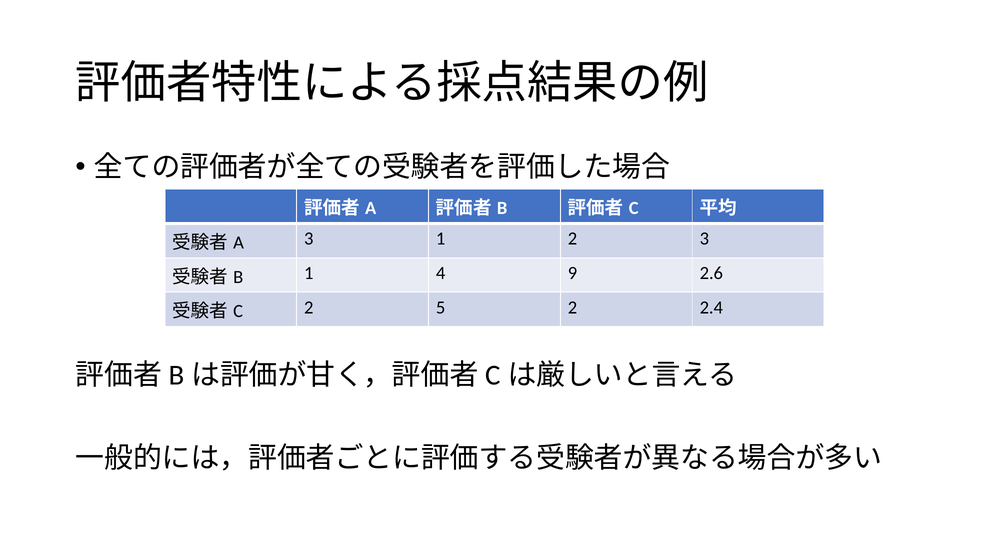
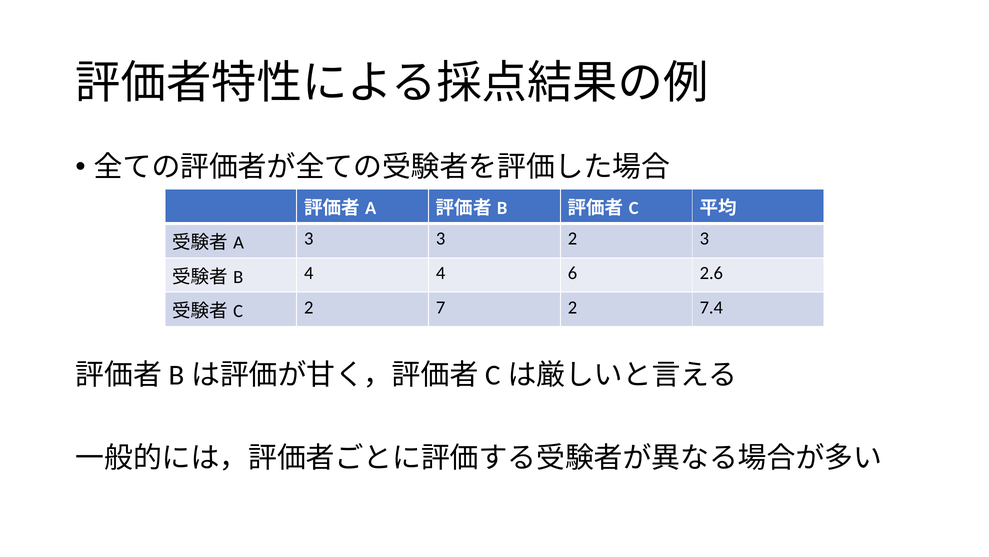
3 1: 1 -> 3 (441, 238)
1: 1 -> 4 (309, 273)
9: 9 -> 6 (572, 273)
5: 5 -> 7 (441, 307)
2.4: 2.4 -> 7.4 (711, 307)
